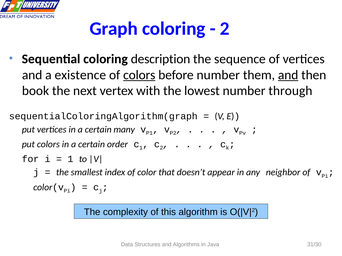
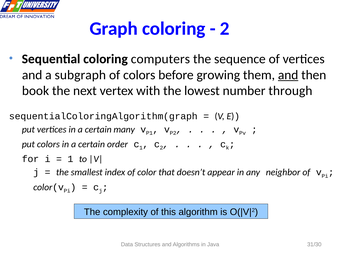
description: description -> computers (160, 59)
existence: existence -> subgraph (80, 75)
colors underline: present -> none (139, 75)
before number: number -> growing (218, 75)
